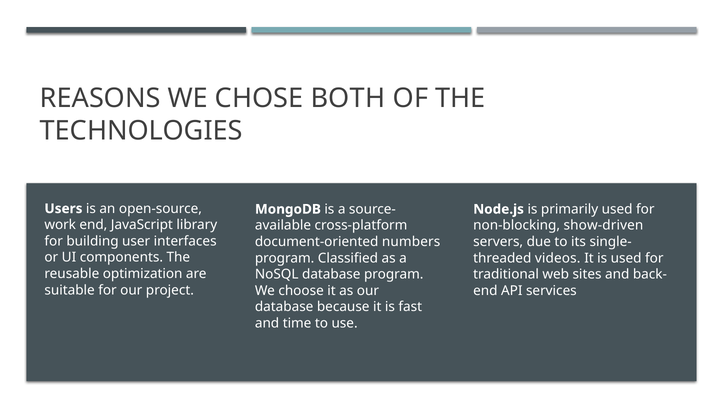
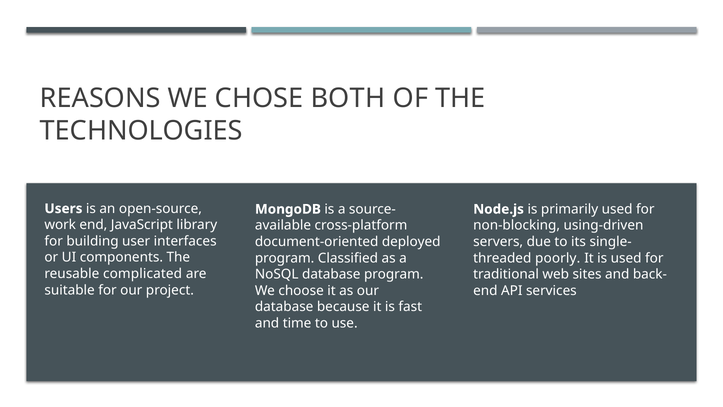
show-driven: show-driven -> using-driven (604, 225)
numbers: numbers -> deployed (411, 242)
videos: videos -> poorly (558, 258)
optimization: optimization -> complicated (143, 274)
